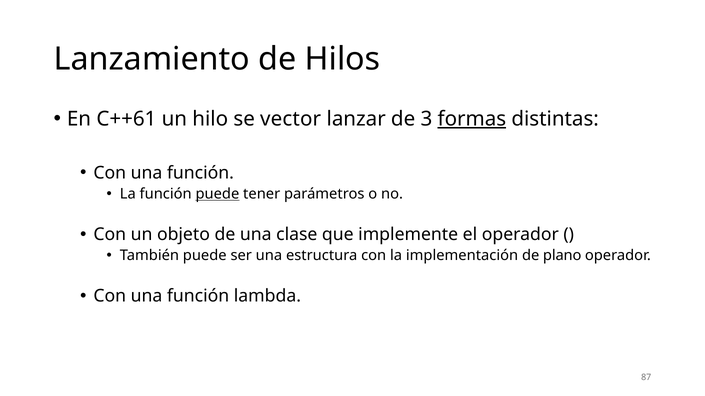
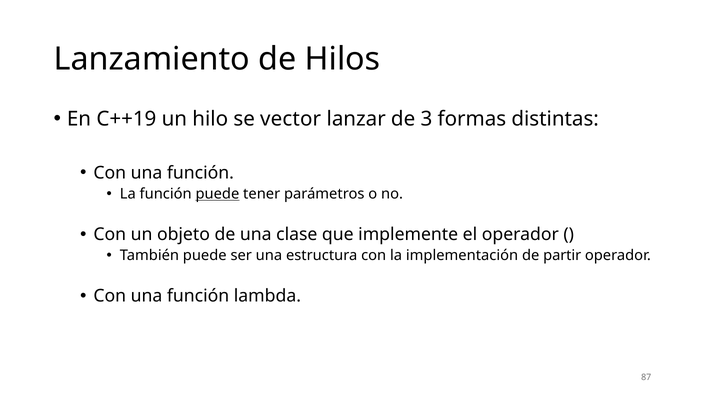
C++61: C++61 -> C++19 (126, 119)
formas underline: present -> none (472, 119)
plano: plano -> partir (562, 256)
